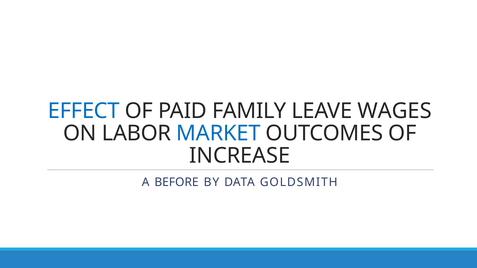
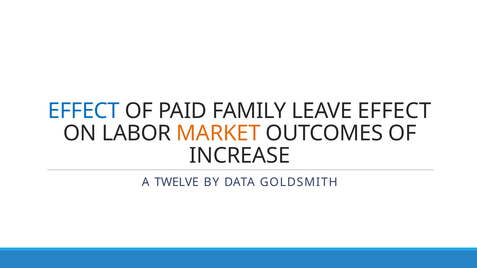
LEAVE WAGES: WAGES -> EFFECT (395, 111)
MARKET colour: blue -> orange (218, 133)
BEFORE: BEFORE -> TWELVE (177, 182)
